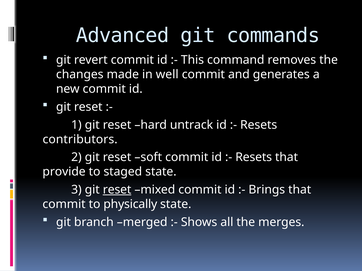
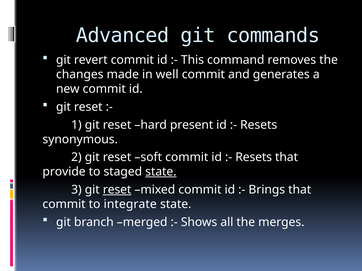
untrack: untrack -> present (192, 125)
contributors: contributors -> synonymous (80, 140)
state underline: none -> present (161, 172)
physically: physically -> integrate (130, 204)
